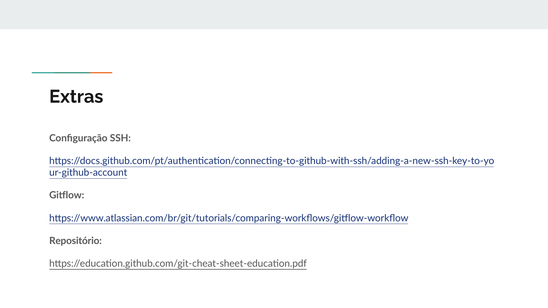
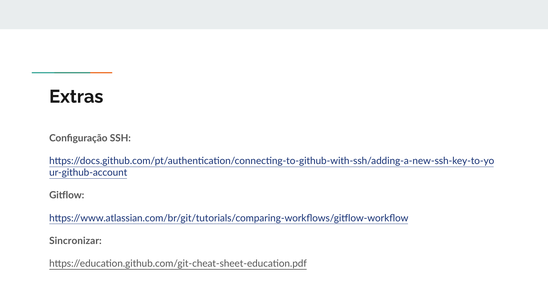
Repositório: Repositório -> Sincronizar (75, 241)
